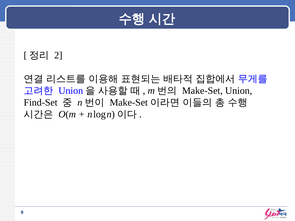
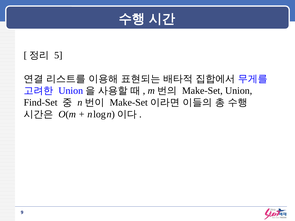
2: 2 -> 5 (58, 55)
